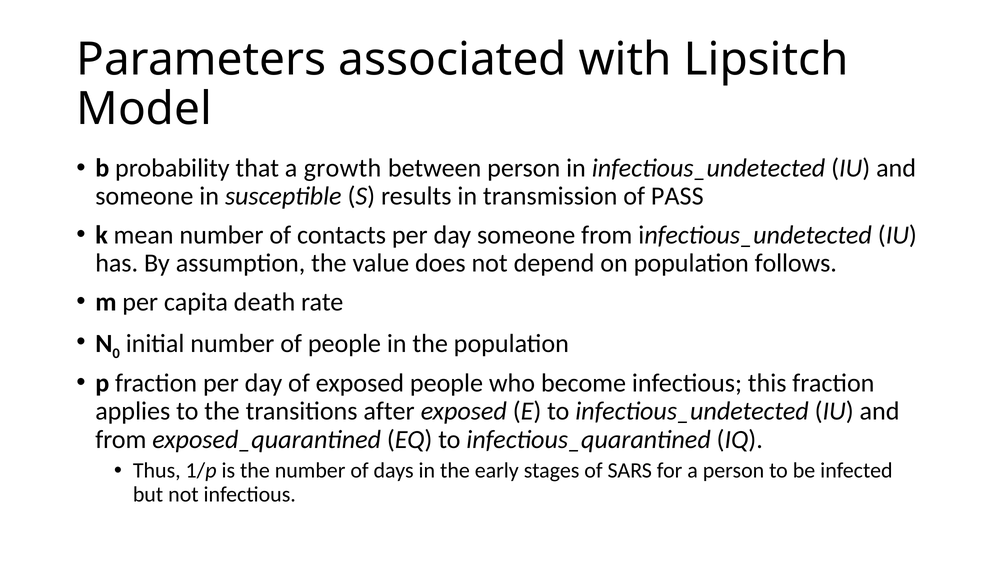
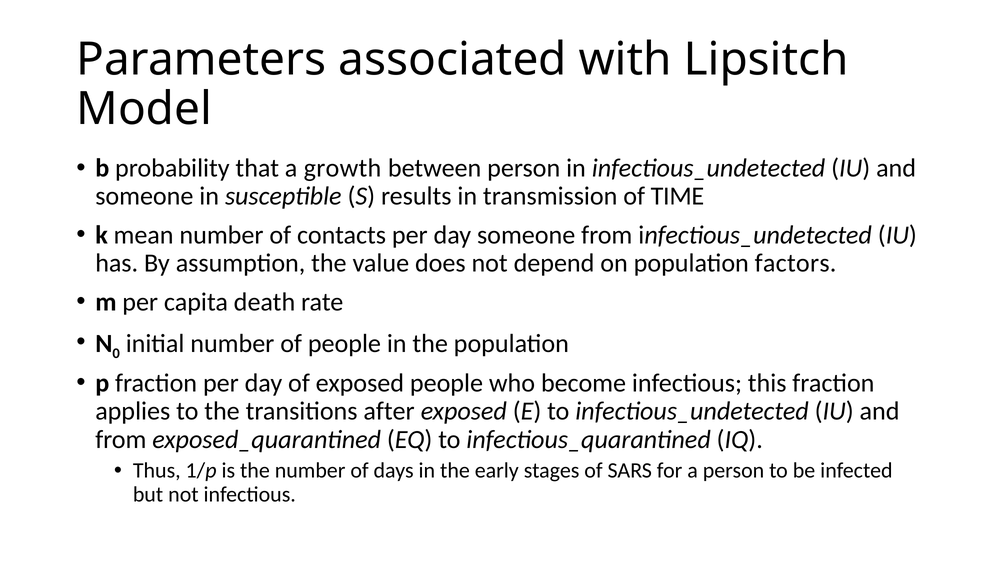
PASS: PASS -> TIME (677, 196)
follows: follows -> factors (796, 263)
